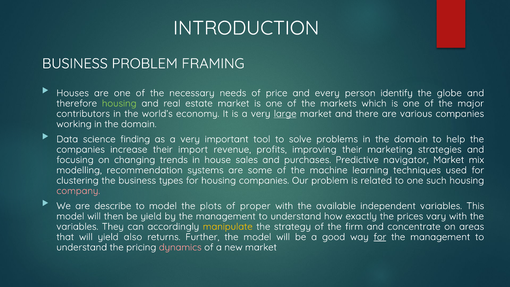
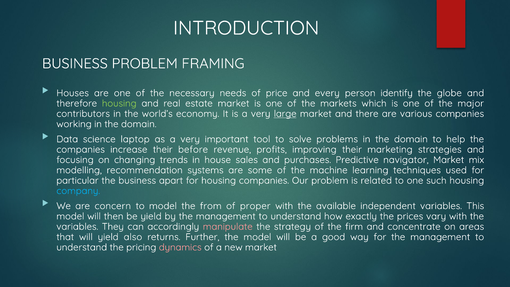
finding: finding -> laptop (135, 139)
import: import -> before (193, 149)
clustering: clustering -> particular (77, 180)
types: types -> apart (171, 180)
company colour: pink -> light blue (78, 191)
describe: describe -> concern (113, 206)
plots: plots -> from (211, 206)
manipulate colour: yellow -> pink (228, 227)
for underline: present -> none (380, 237)
